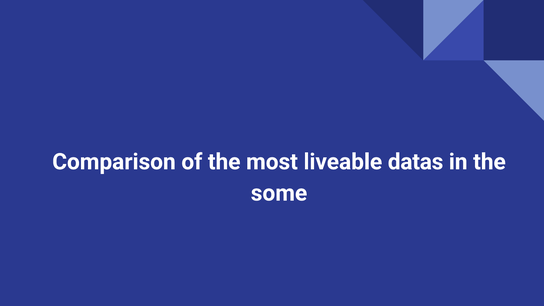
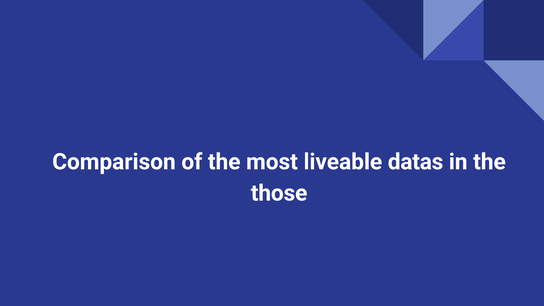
some: some -> those (279, 193)
